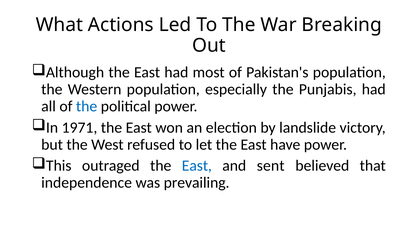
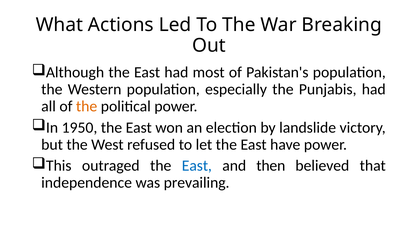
the colour: blue -> orange (87, 106)
1971: 1971 -> 1950 (80, 128)
sent: sent -> then (271, 166)
